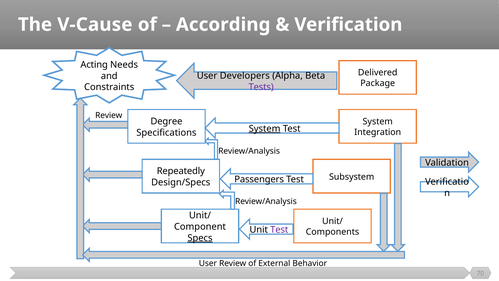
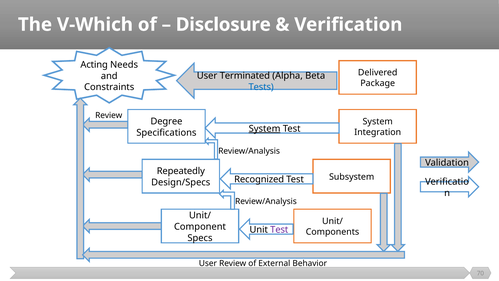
V-Cause: V-Cause -> V-Which (95, 25)
According: According -> Disclosure (223, 25)
Developers: Developers -> Terminated (245, 76)
Tests colour: purple -> blue (261, 87)
Passengers: Passengers -> Recognized (259, 179)
Specs underline: present -> none (200, 238)
